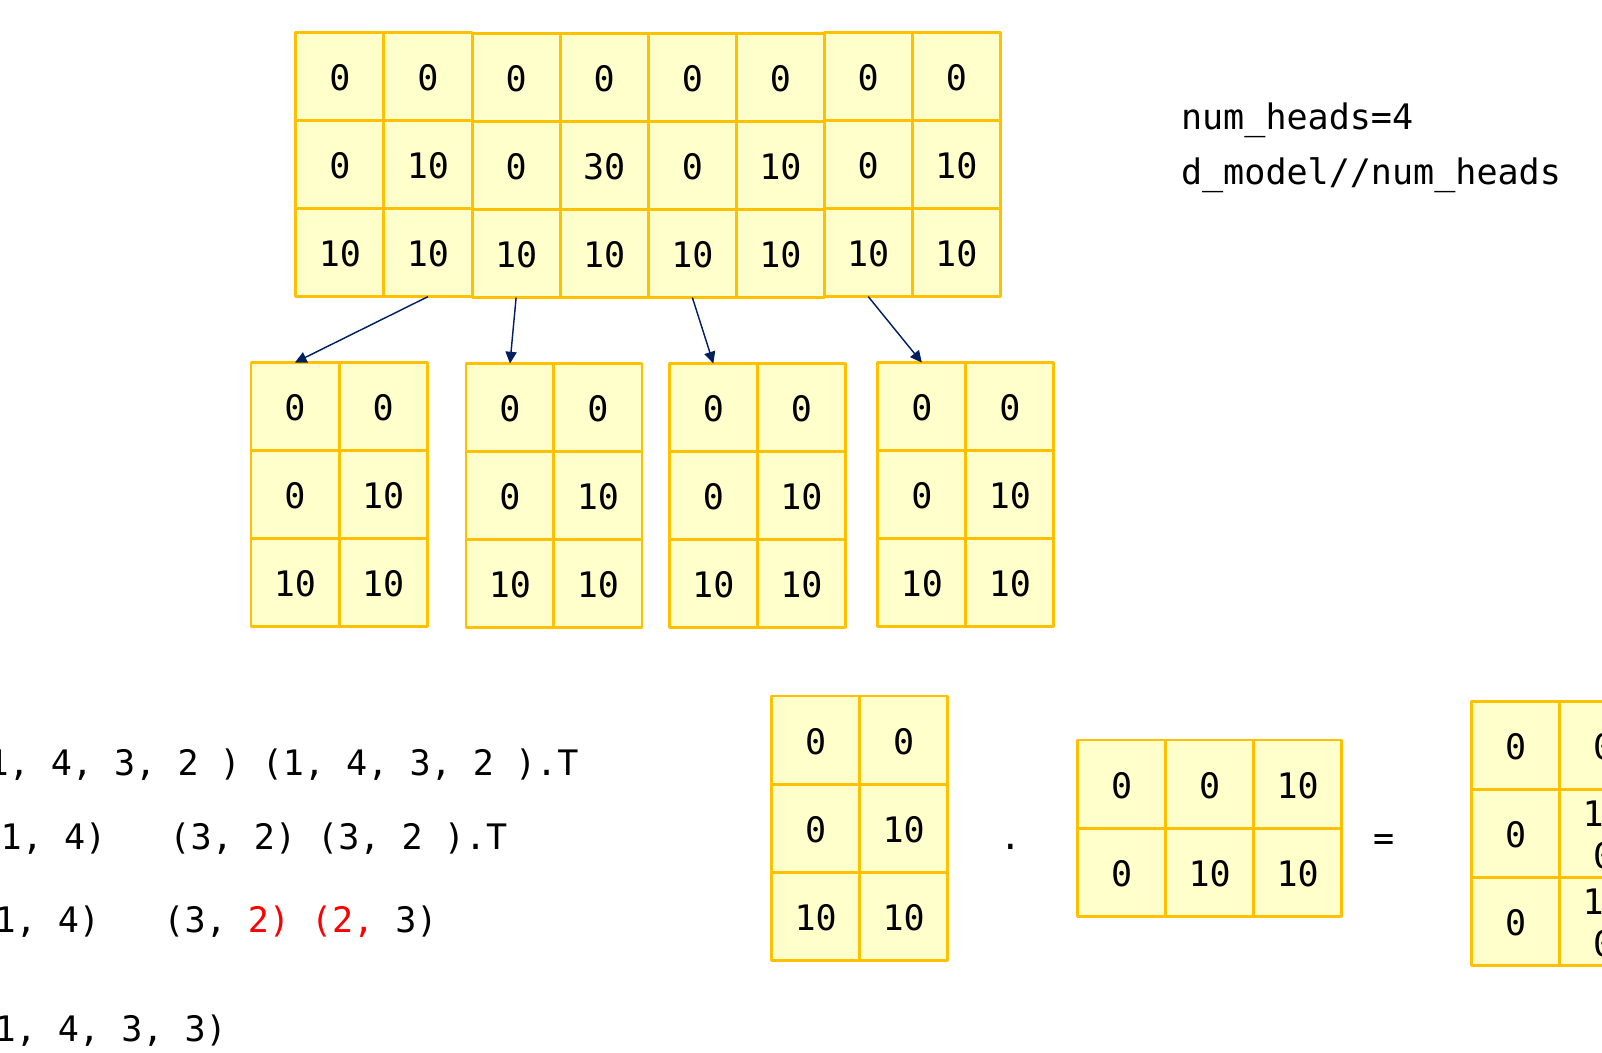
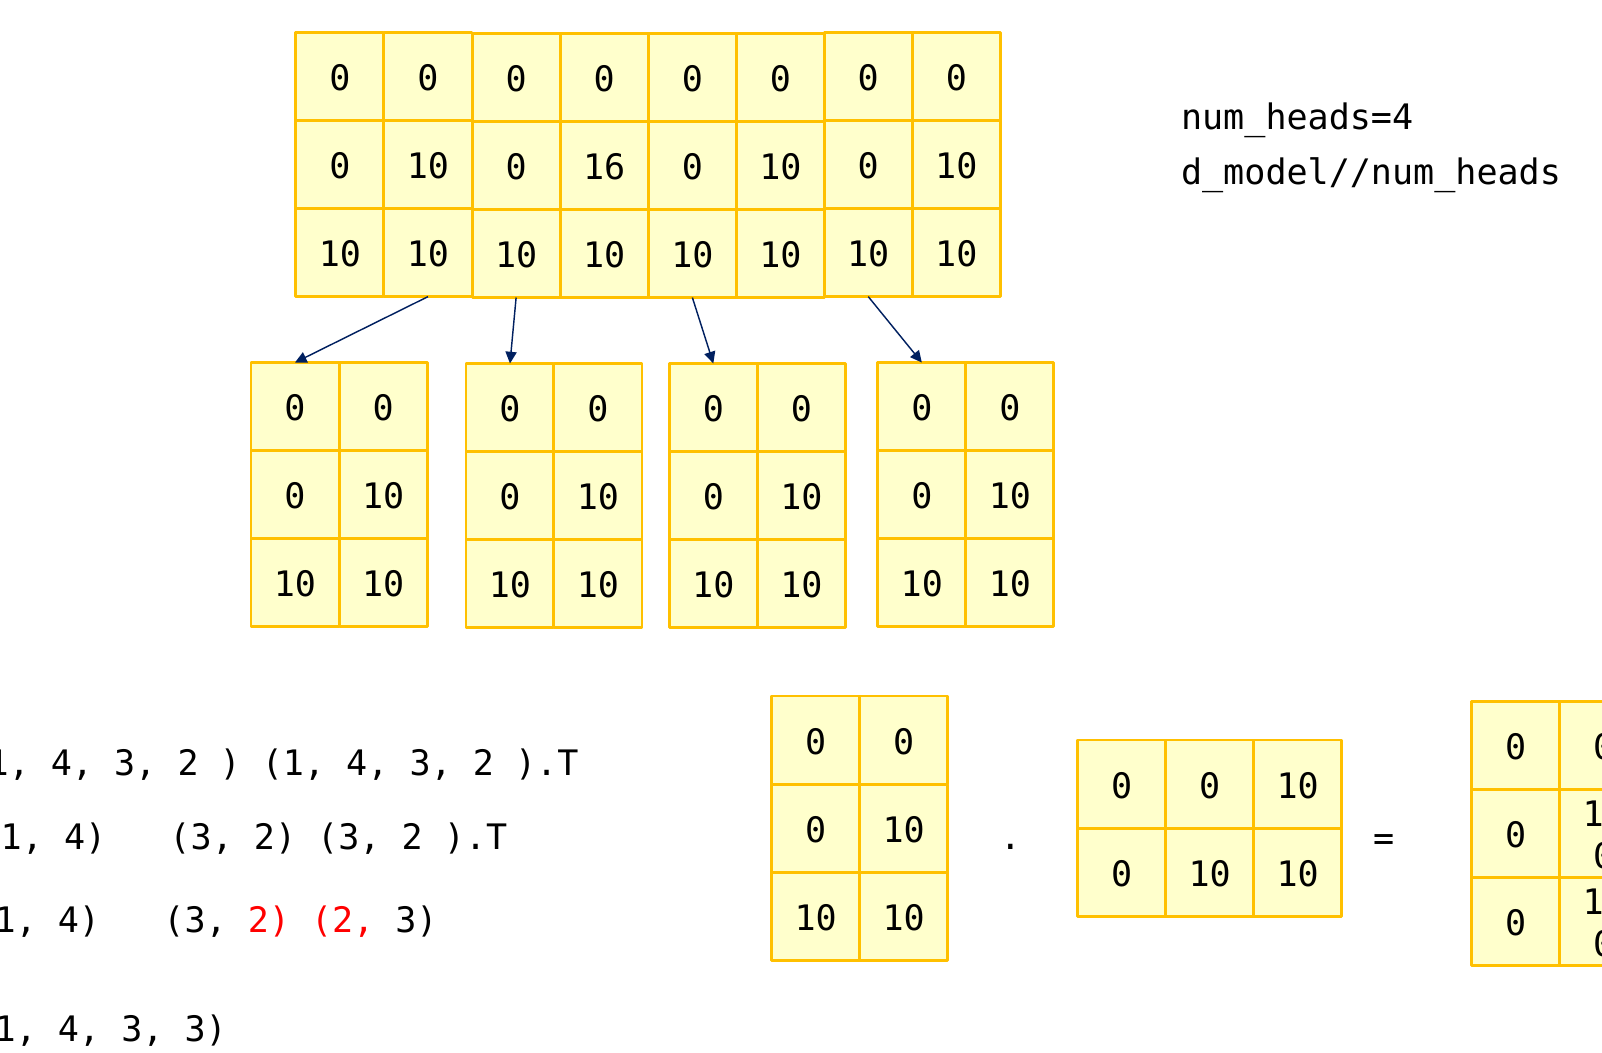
30: 30 -> 16 (604, 168)
